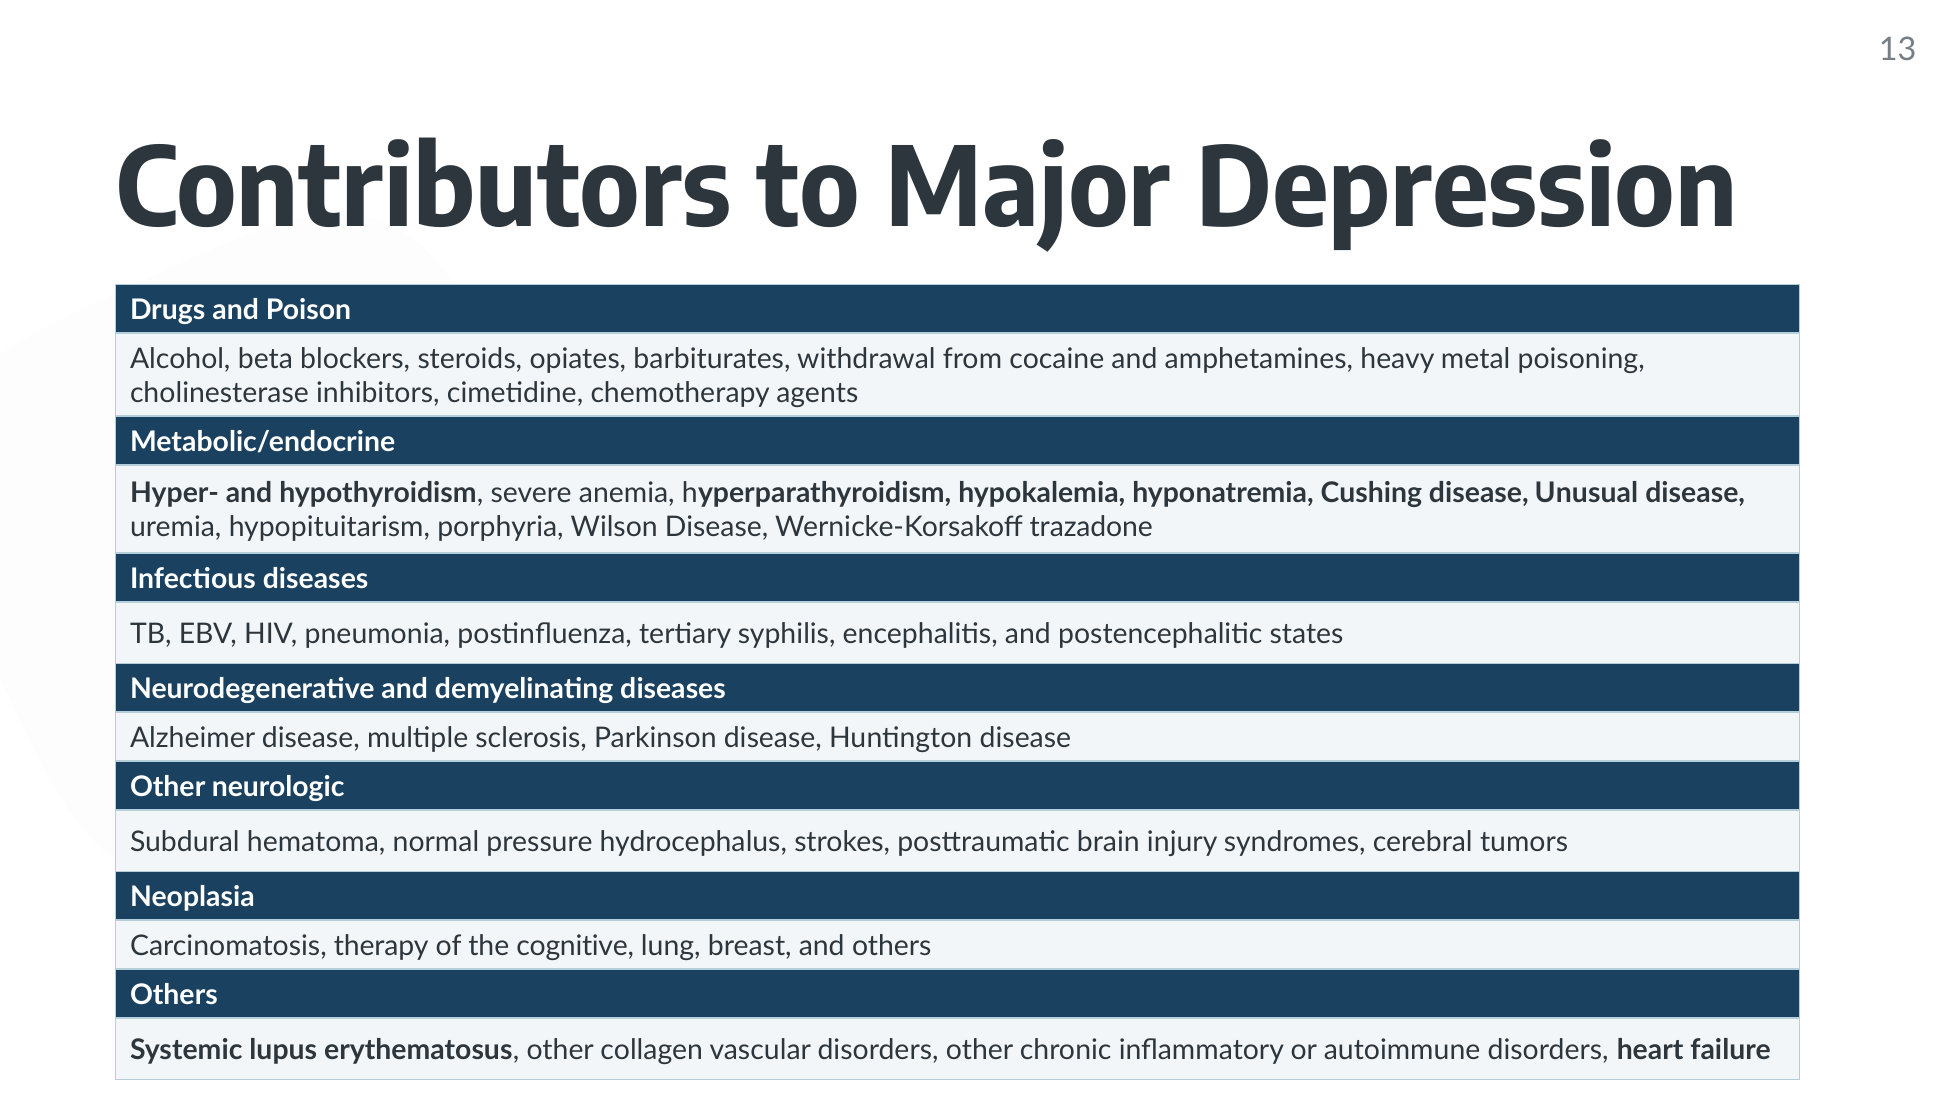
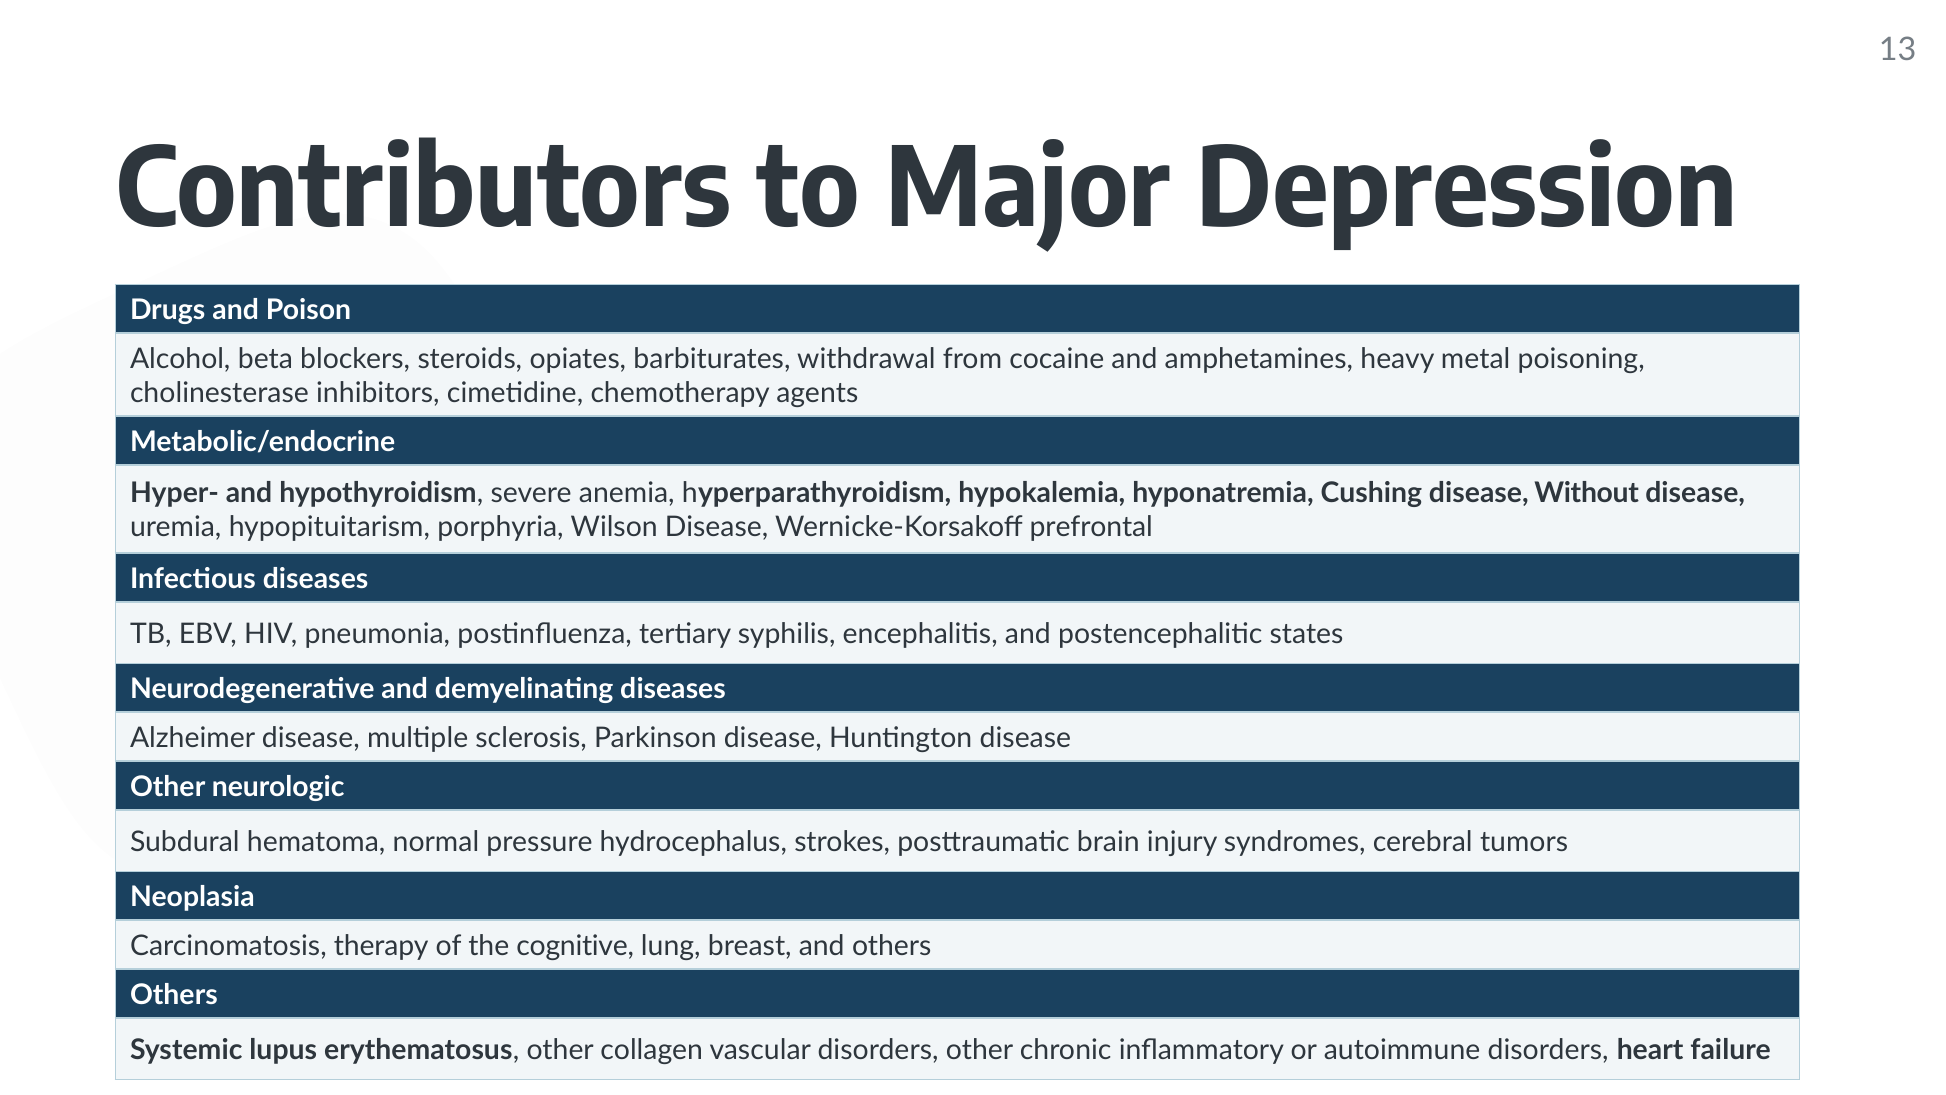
Unusual: Unusual -> Without (1587, 493)
trazadone: trazadone -> prefrontal (1091, 527)
